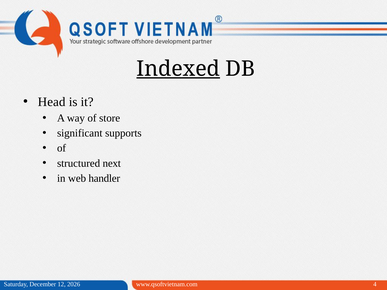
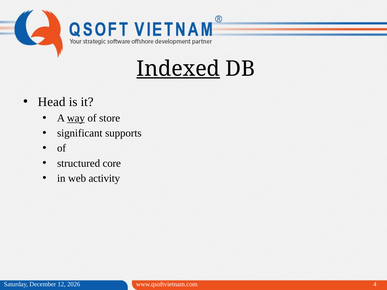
way underline: none -> present (76, 118)
next: next -> core (112, 163)
handler: handler -> activity (104, 178)
